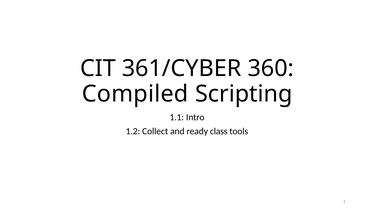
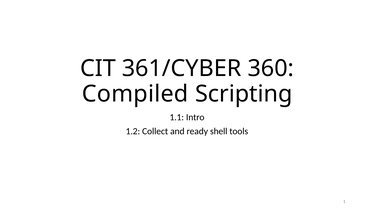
class: class -> shell (219, 131)
